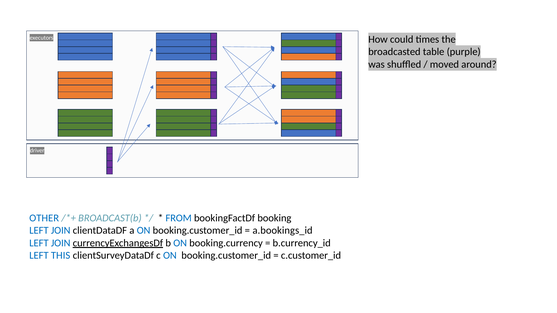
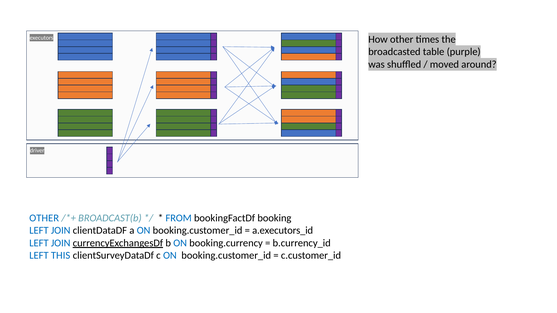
How could: could -> other (402, 39)
a.bookings_id: a.bookings_id -> a.executors_id (283, 231)
